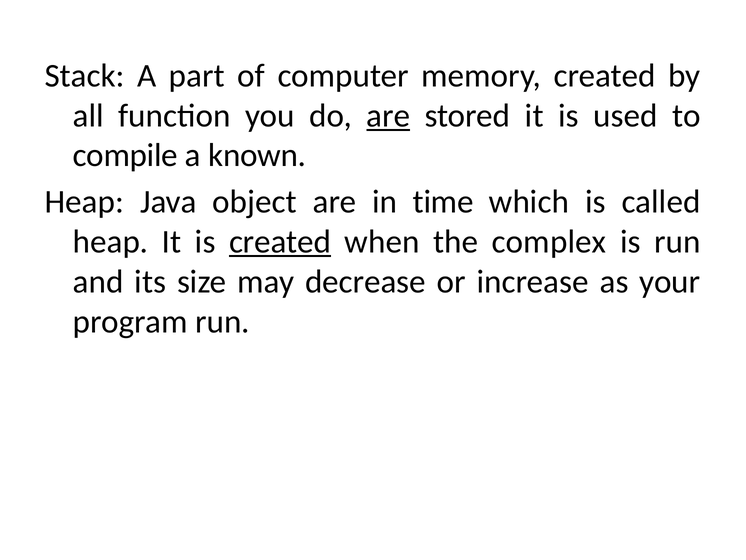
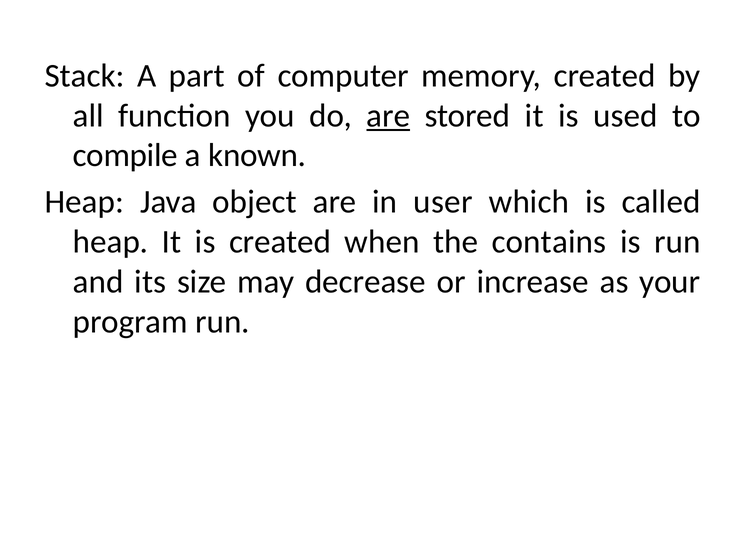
time: time -> user (443, 202)
created underline: present -> none (280, 242)
complex: complex -> contains (549, 242)
